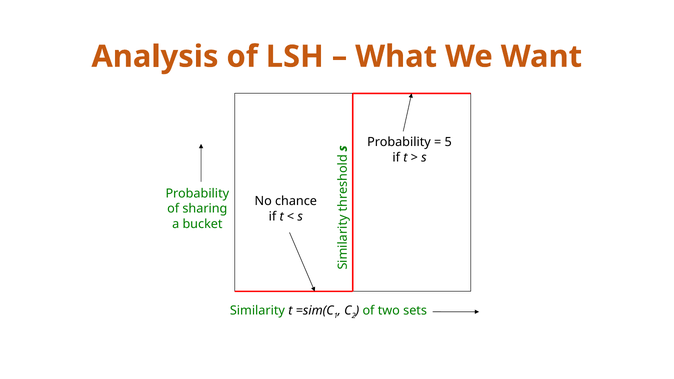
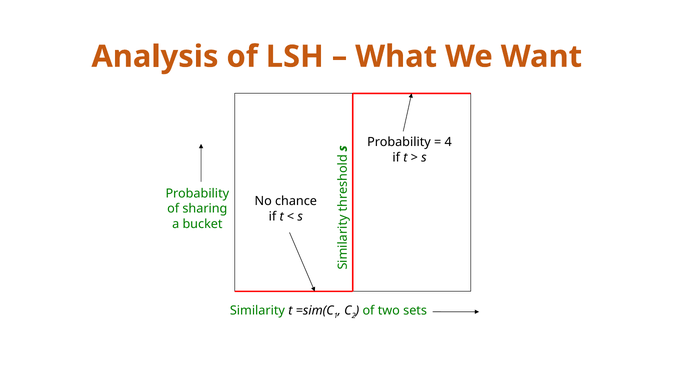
5: 5 -> 4 (448, 142)
